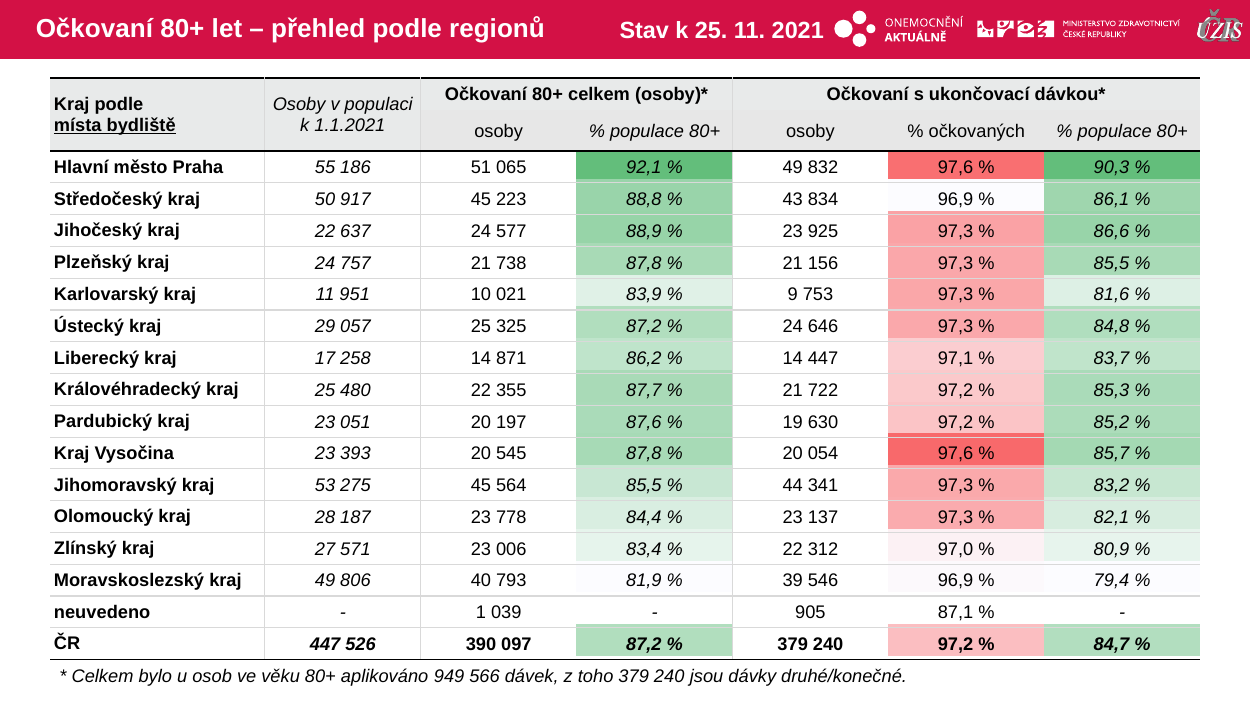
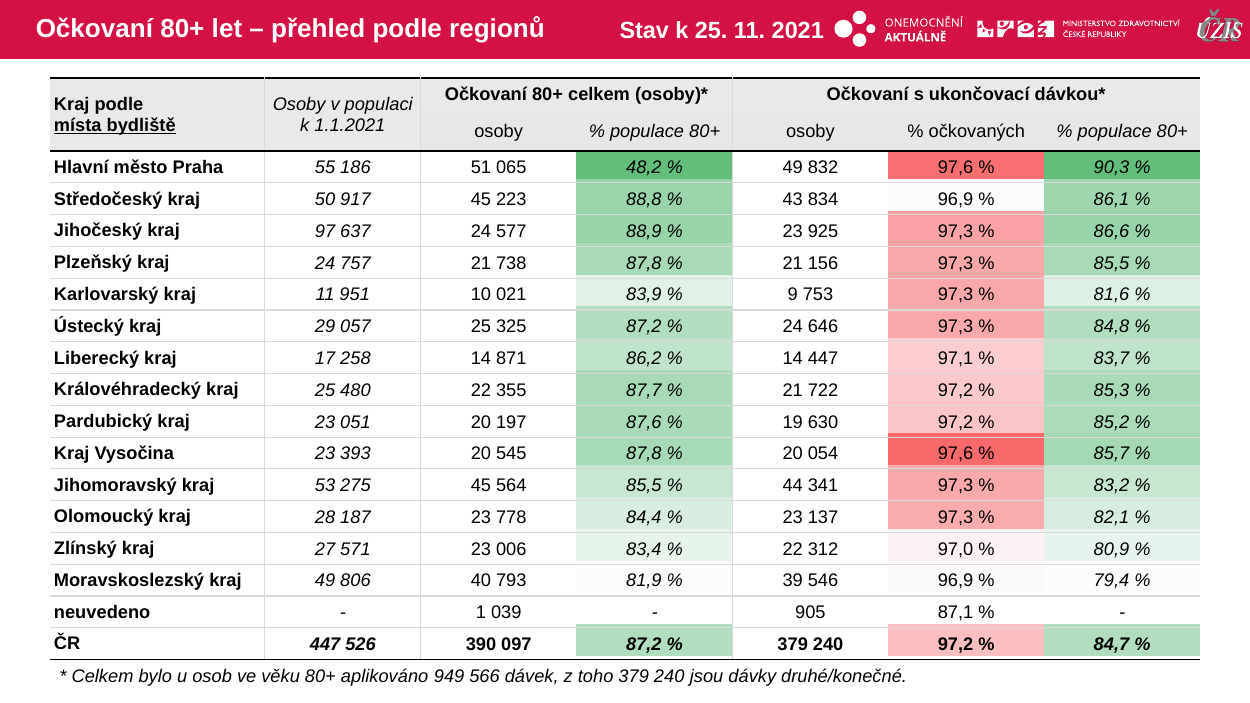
92,1: 92,1 -> 48,2 (644, 168)
kraj 22: 22 -> 97 (325, 231)
